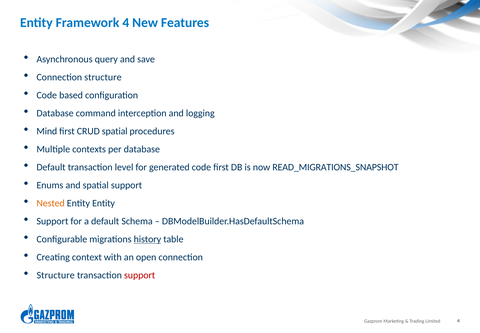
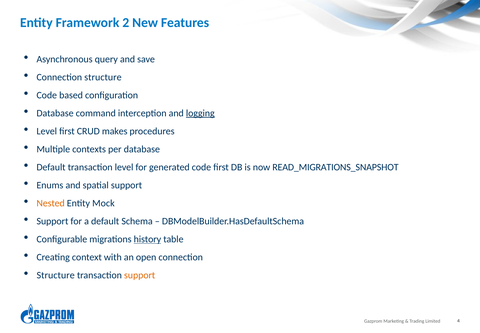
Framework 4: 4 -> 2 (126, 23)
logging underline: none -> present (200, 113)
Mind: Mind -> Level (47, 131)
CRUD spatial: spatial -> makes (115, 131)
Entity Entity: Entity -> Mock (103, 203)
support colour: red -> orange (140, 275)
